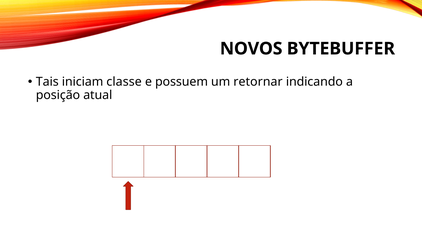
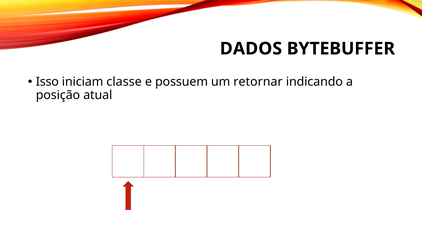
NOVOS: NOVOS -> DADOS (251, 49)
Tais: Tais -> Isso (47, 82)
